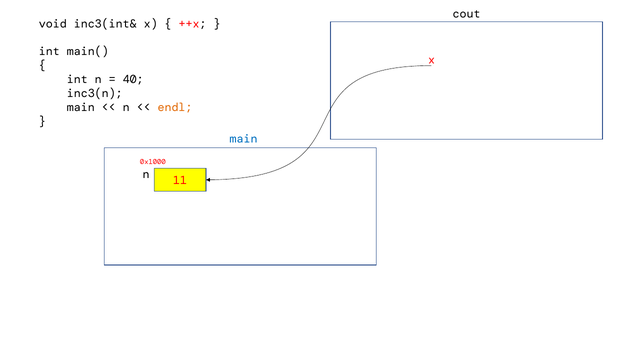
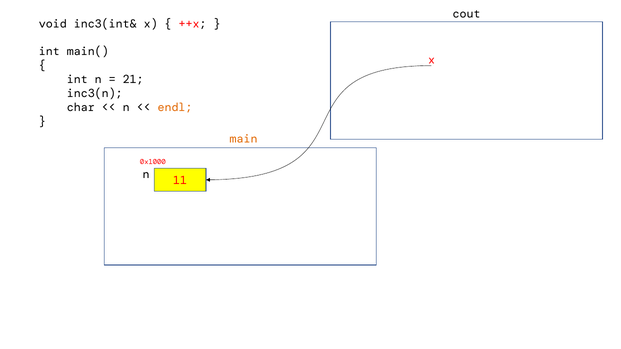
40: 40 -> 21 (133, 80)
main: main -> char (81, 108)
main colour: blue -> orange (244, 139)
